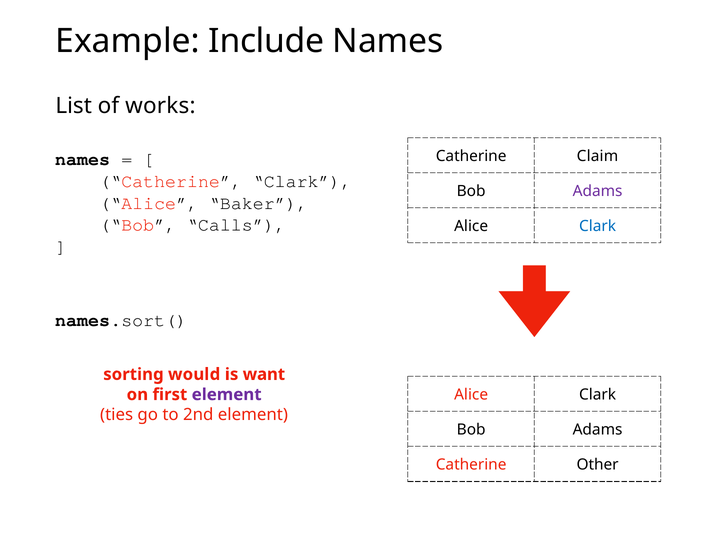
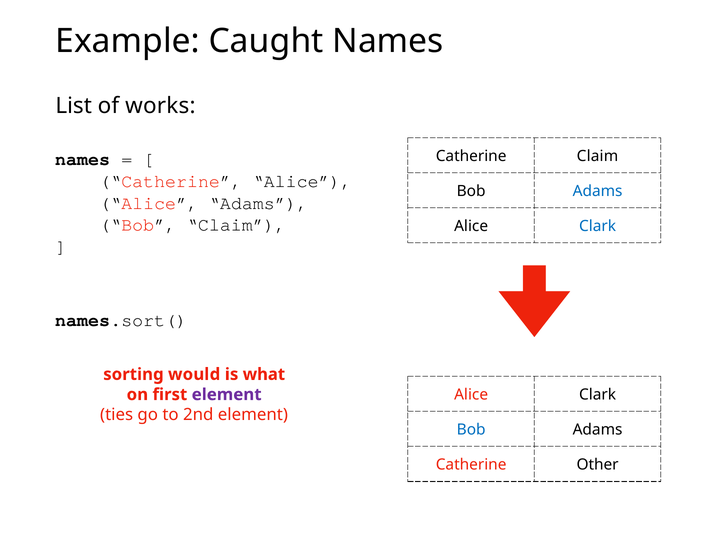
Include: Include -> Caught (266, 41)
Catherine Clark: Clark -> Alice (302, 181)
Adams colour: purple -> blue (598, 191)
Alice Baker: Baker -> Adams (258, 203)
Bob Calls: Calls -> Claim (236, 225)
want: want -> what (264, 375)
Bob colour: black -> blue (471, 430)
